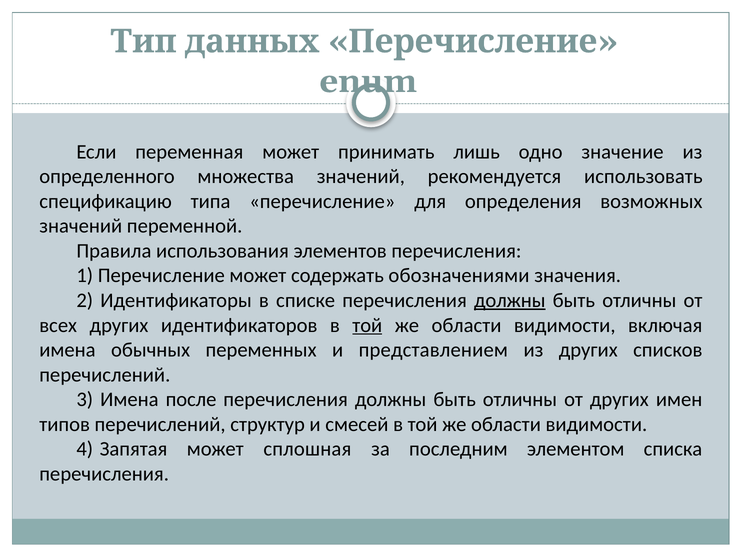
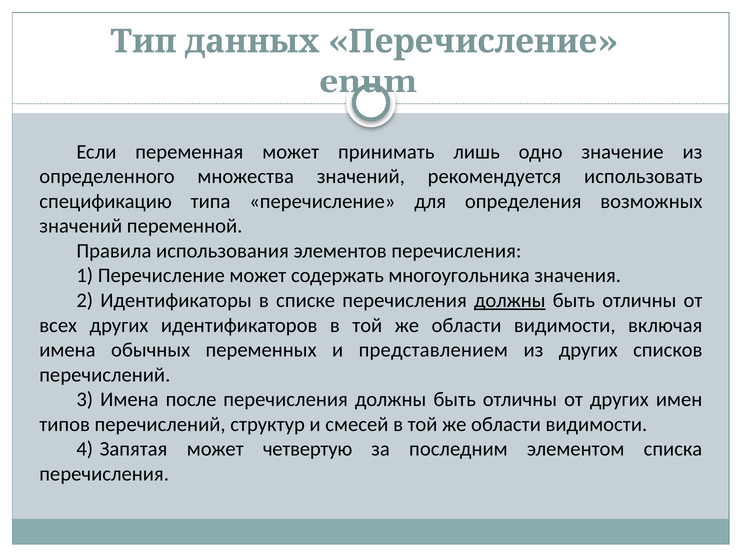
обозначениями: обозначениями -> многоугольника (459, 275)
той underline: present -> none (367, 325)
сплошная: сплошная -> четвертую (308, 449)
